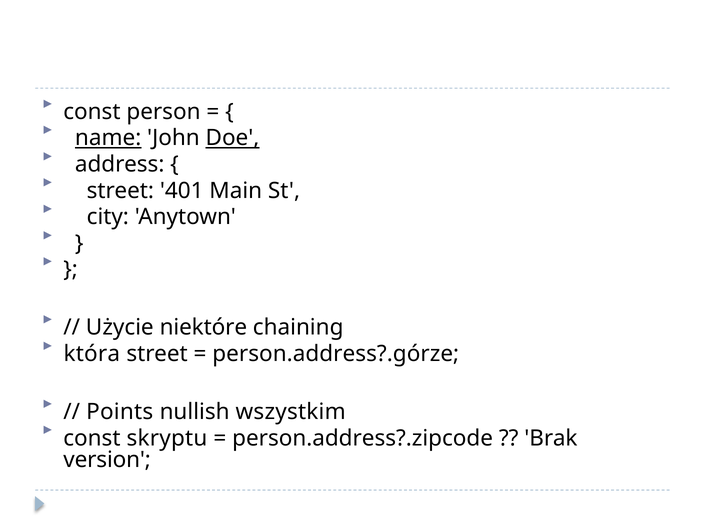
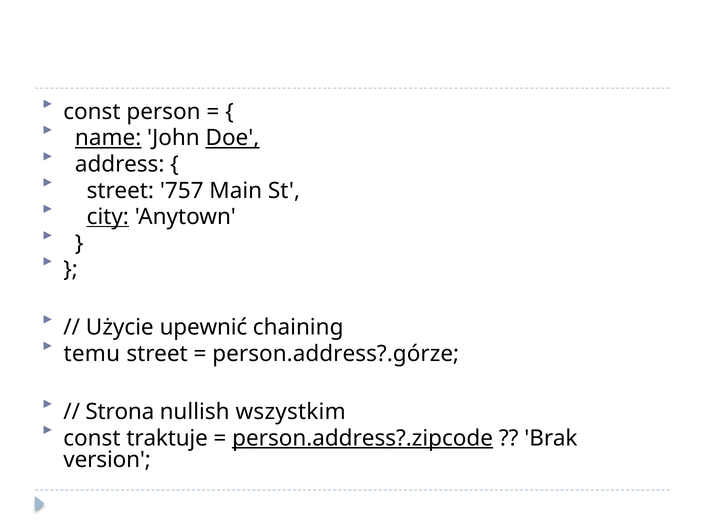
401: 401 -> 757 (182, 190)
city underline: none -> present (108, 217)
niektóre: niektóre -> upewnić (203, 327)
która: która -> temu (92, 354)
Points: Points -> Strona (120, 412)
skryptu: skryptu -> traktuje (167, 438)
person.address?.zipcode underline: none -> present (363, 438)
